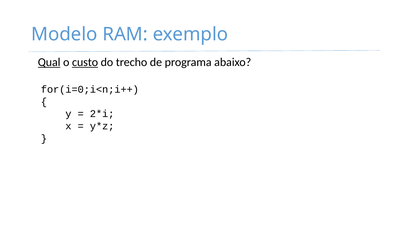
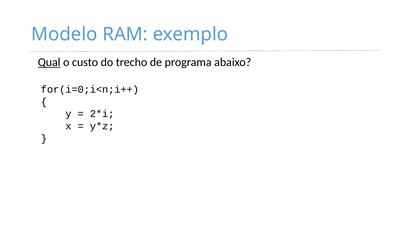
custo underline: present -> none (85, 62)
